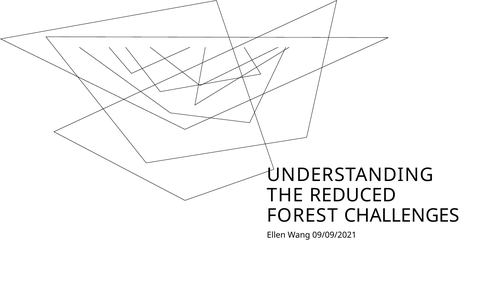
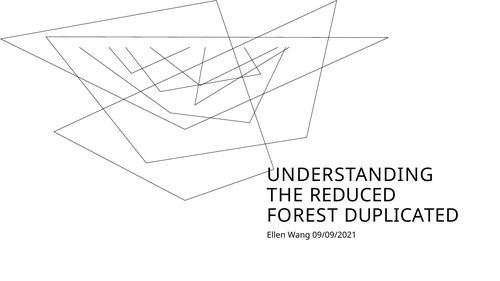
CHALLENGES: CHALLENGES -> DUPLICATED (402, 216)
